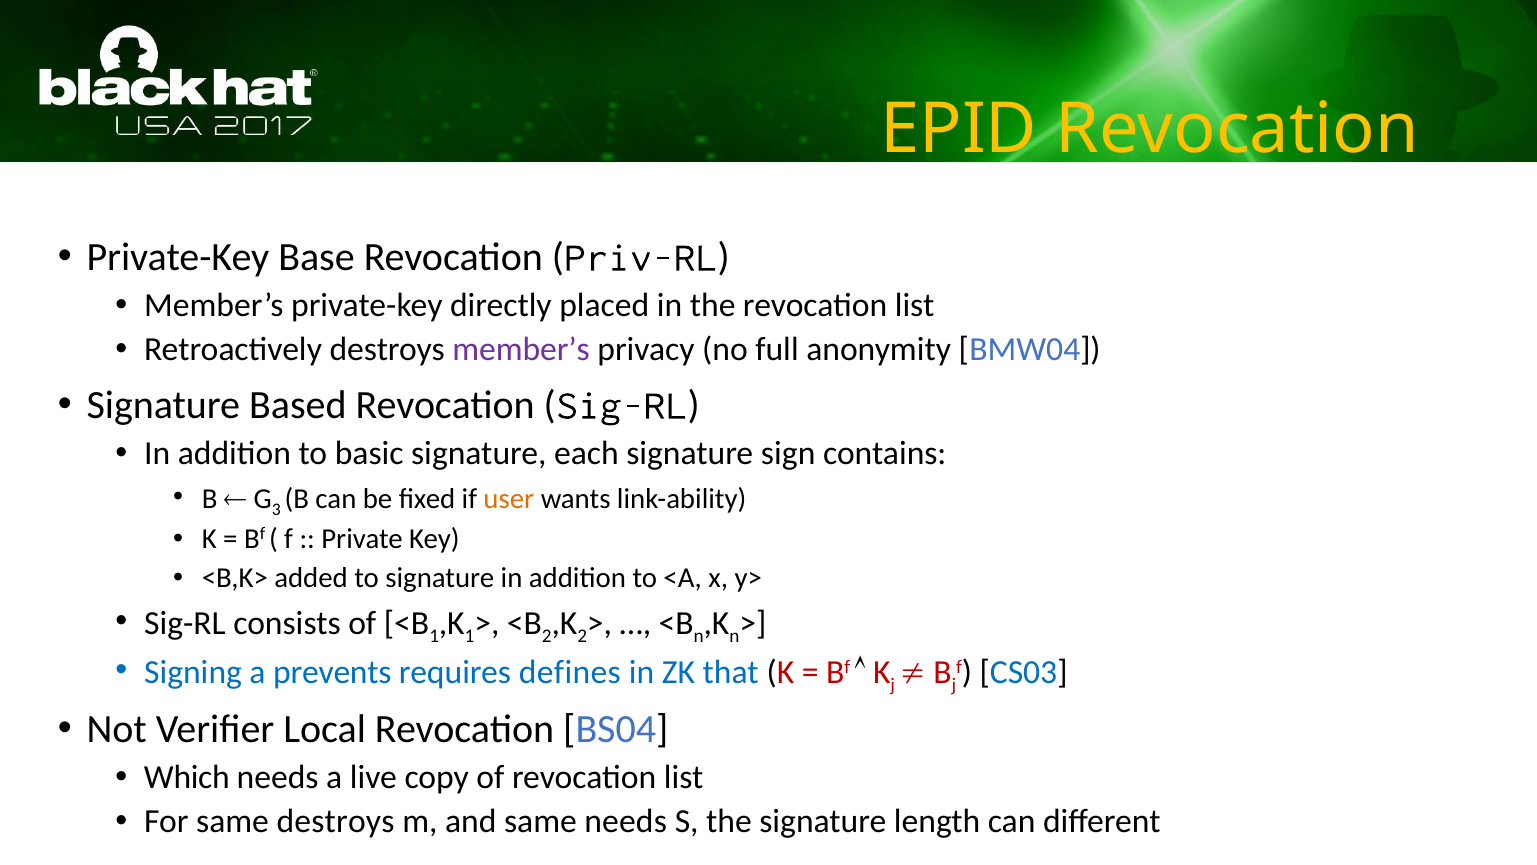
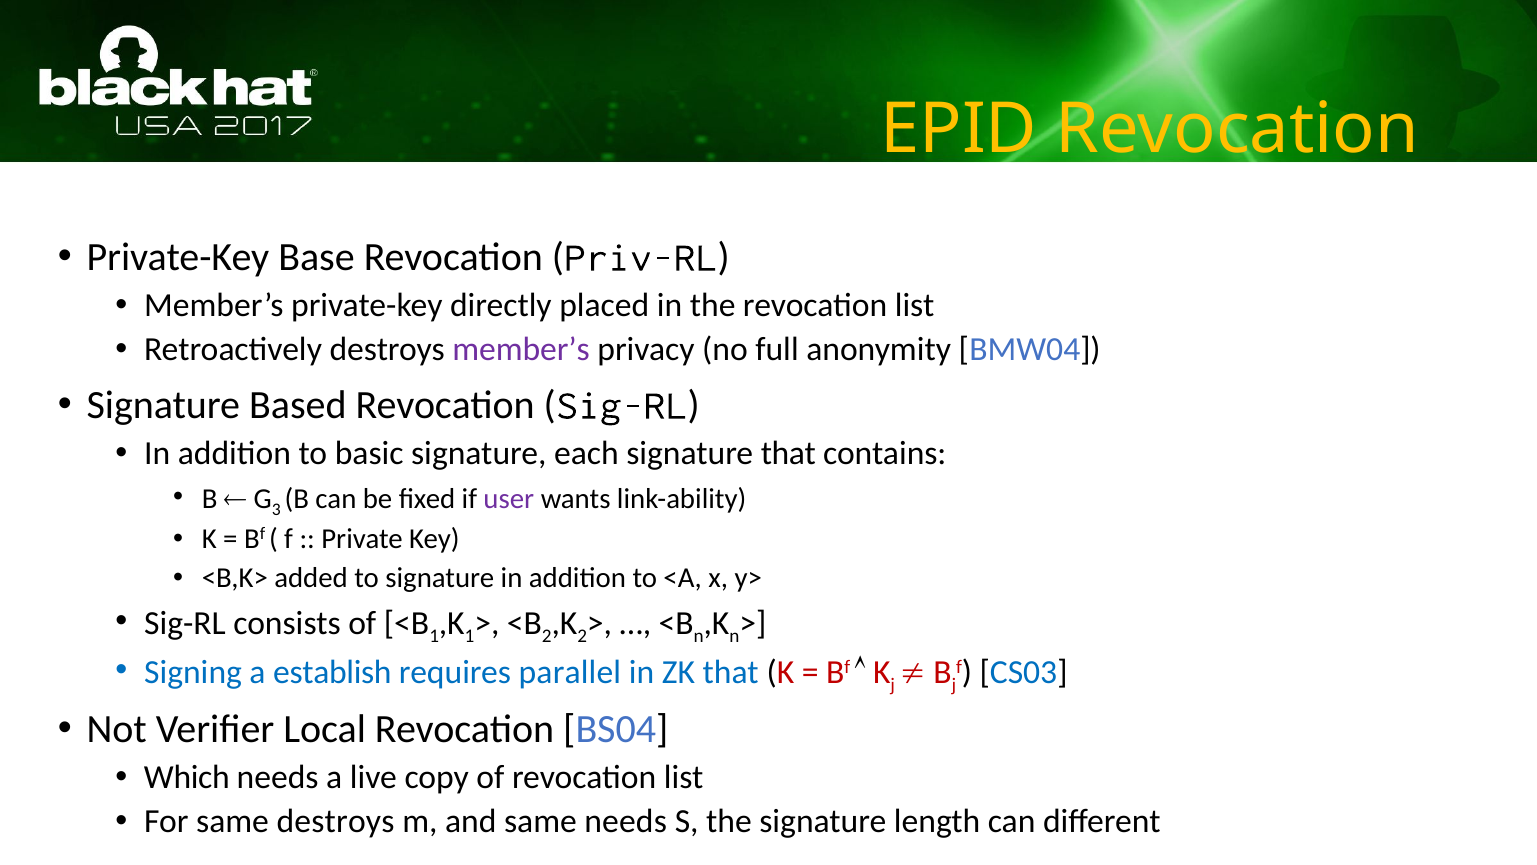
signature sign: sign -> that (788, 453)
user colour: orange -> purple (509, 498)
prevents: prevents -> establish (332, 672)
defines: defines -> parallel (570, 672)
